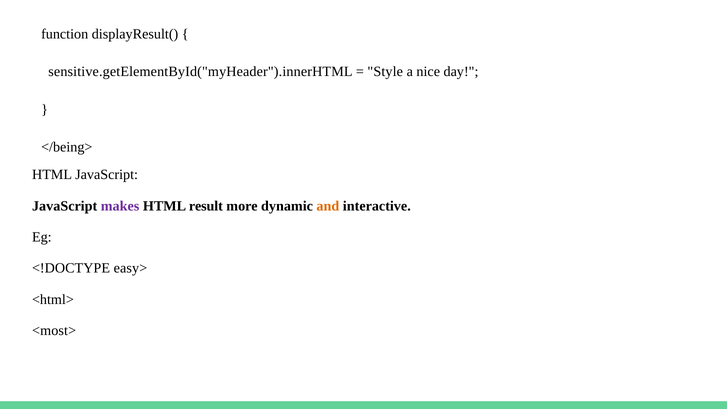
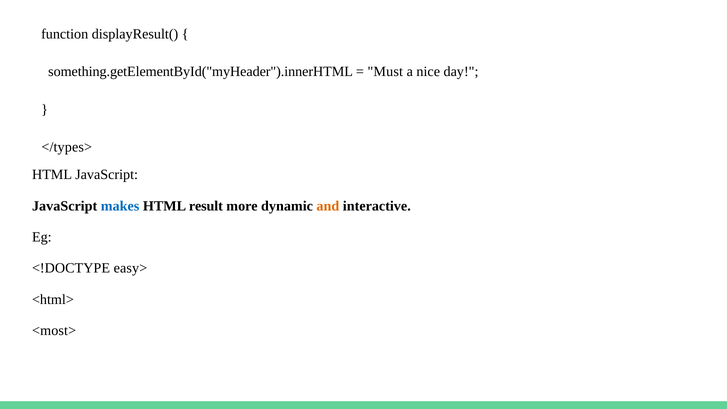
sensitive.getElementById("myHeader").innerHTML: sensitive.getElementById("myHeader").innerHTML -> something.getElementById("myHeader").innerHTML (201, 72)
Style: Style -> Must (385, 72)
</being>: </being> -> </types> (67, 147)
makes colour: purple -> blue (120, 206)
